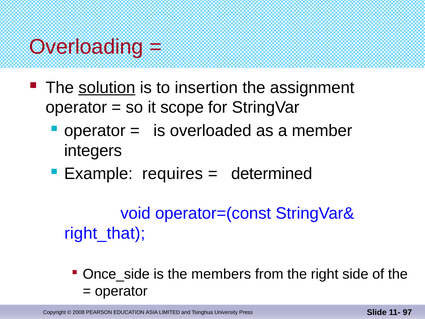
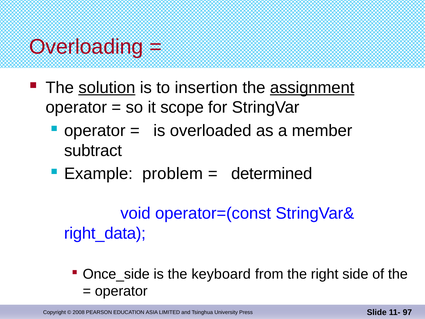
assignment underline: none -> present (312, 88)
integers: integers -> subtract (93, 150)
requires: requires -> problem (173, 174)
right_that: right_that -> right_data (105, 233)
members: members -> keyboard (221, 274)
